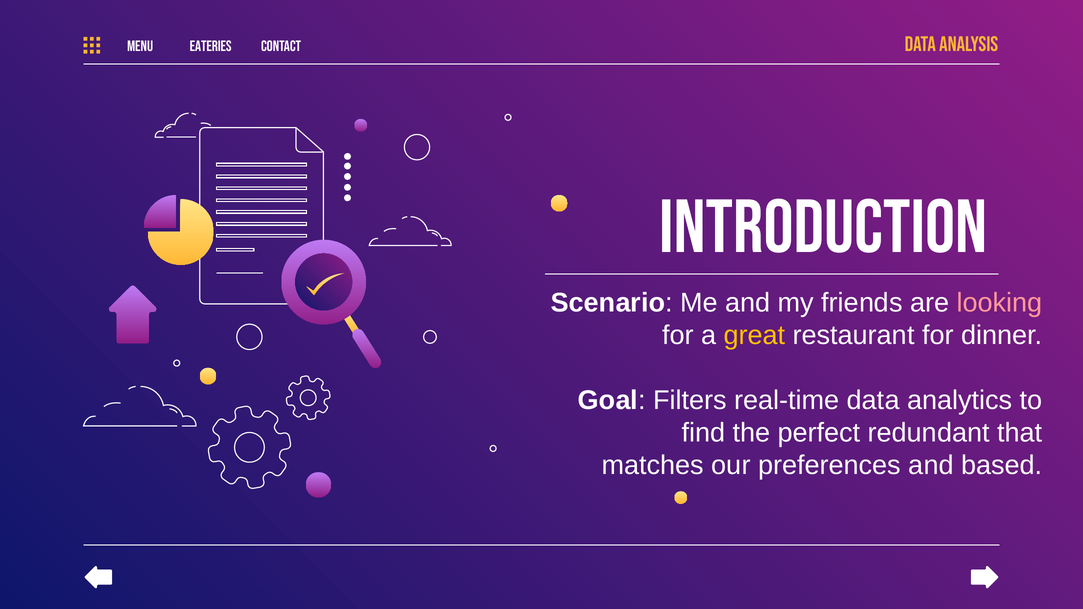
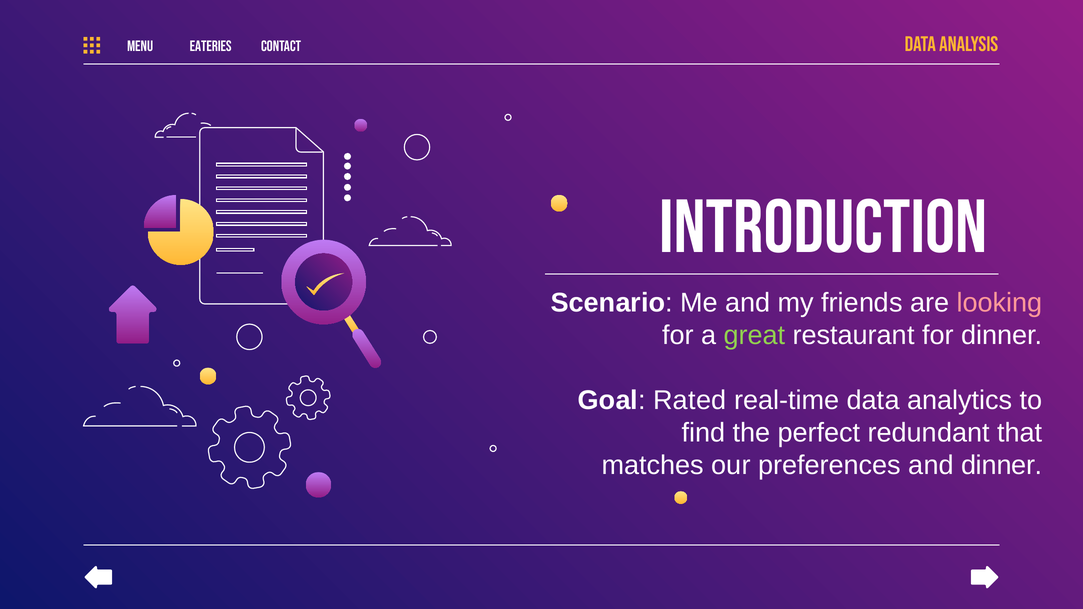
great colour: yellow -> light green (754, 336)
Filters: Filters -> Rated (690, 401)
and based: based -> dinner (1002, 466)
